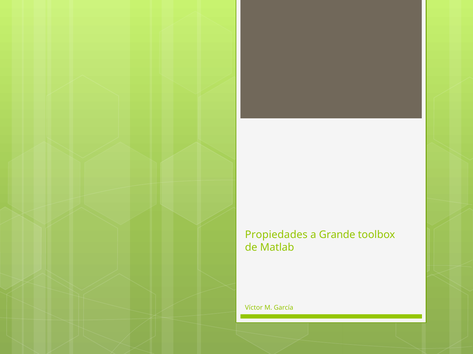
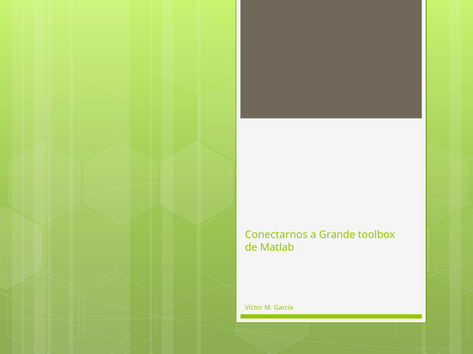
Propiedades: Propiedades -> Conectarnos (276, 235)
